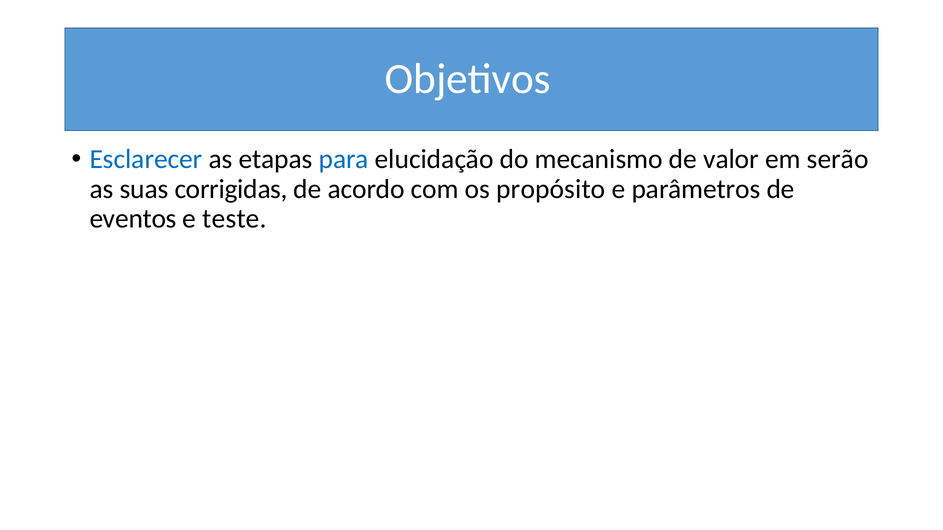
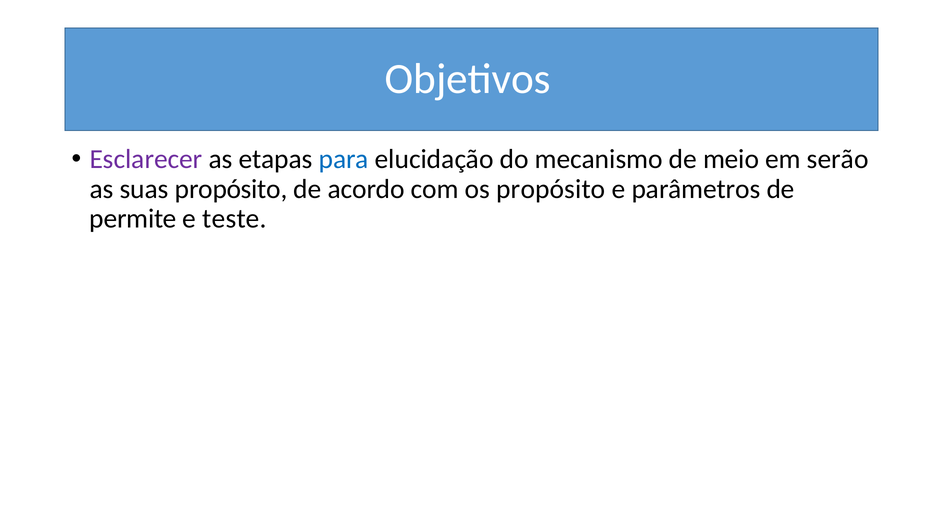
Esclarecer colour: blue -> purple (146, 159)
valor: valor -> meio (731, 159)
suas corrigidas: corrigidas -> propósito (231, 189)
eventos: eventos -> permite (133, 219)
